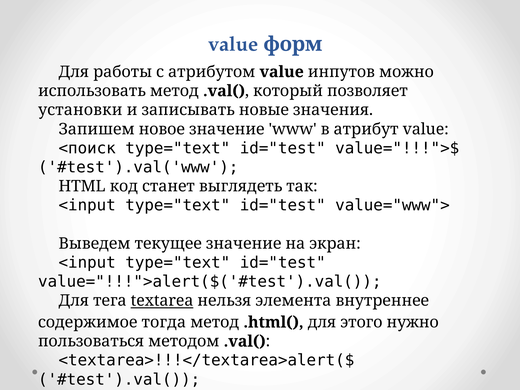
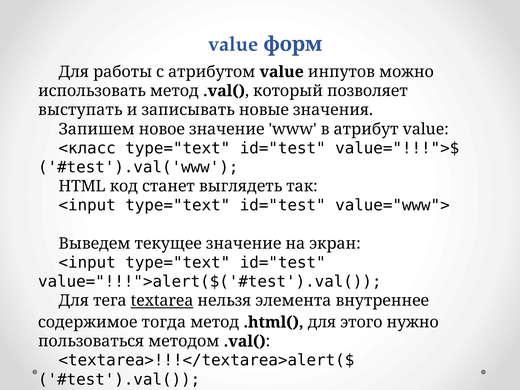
установки: установки -> выступать (80, 110)
<поиск: <поиск -> <класс (87, 148)
